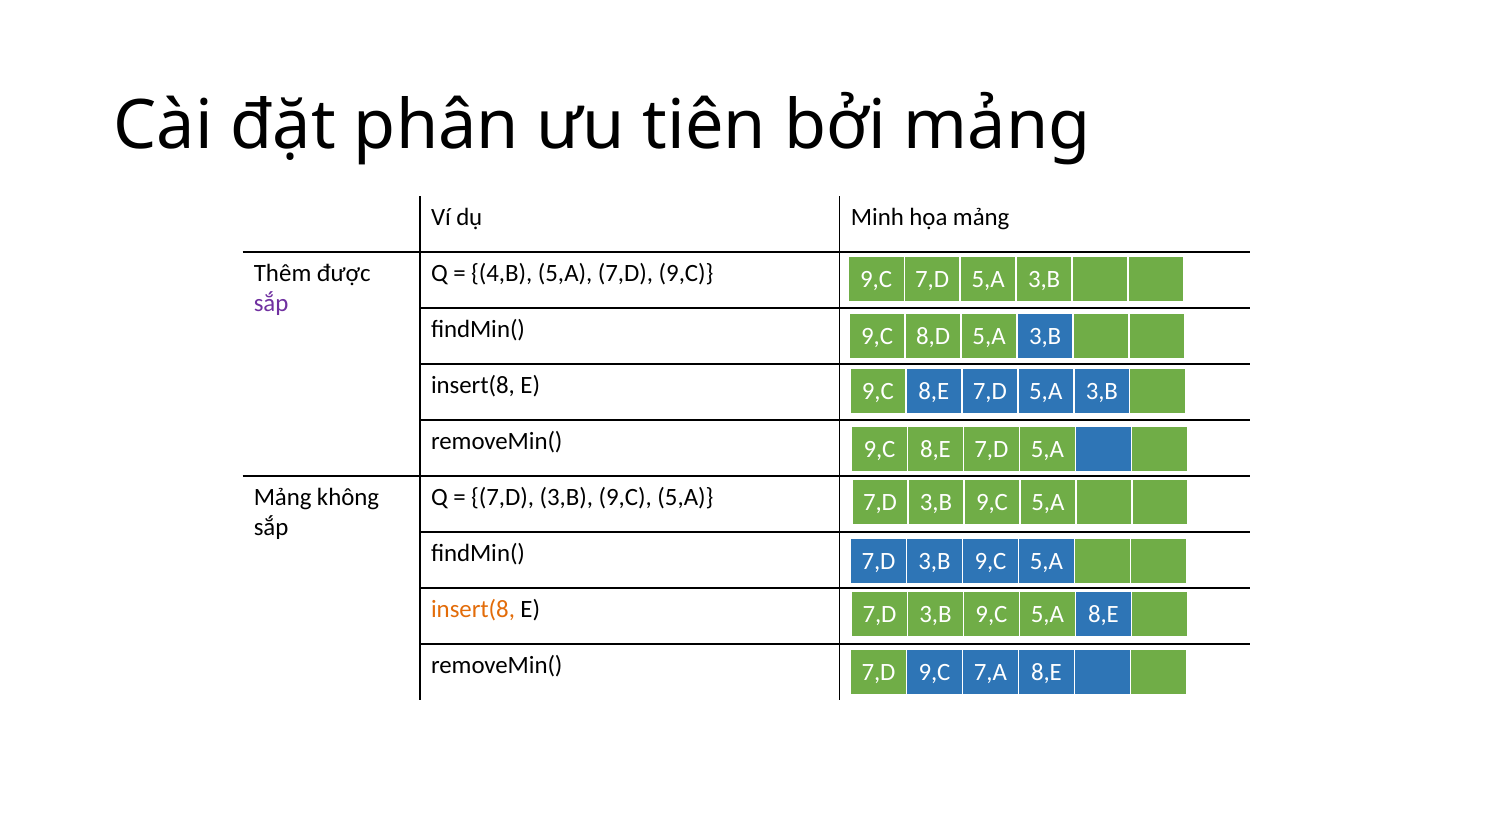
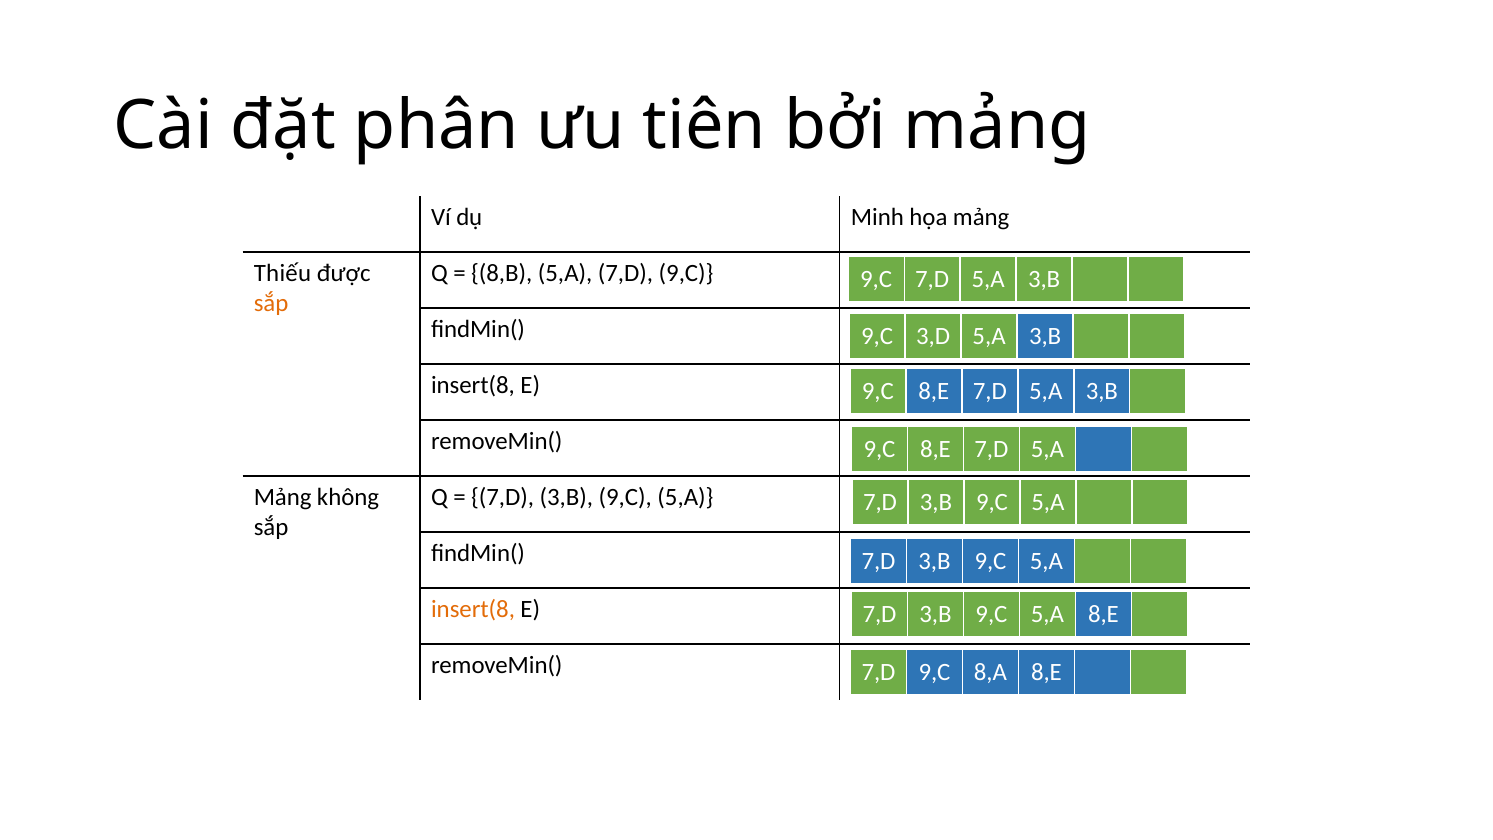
Thêm: Thêm -> Thiếu (283, 273)
4,B: 4,B -> 8,B (502, 273)
sắp colour: purple -> orange (271, 303)
8,D: 8,D -> 3,D (933, 336)
7,A: 7,A -> 8,A (990, 673)
